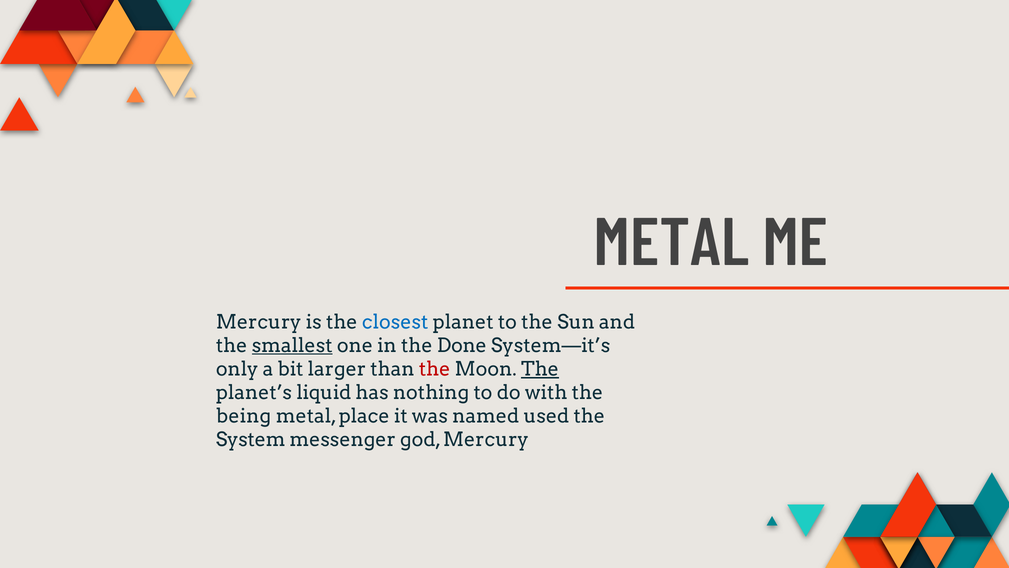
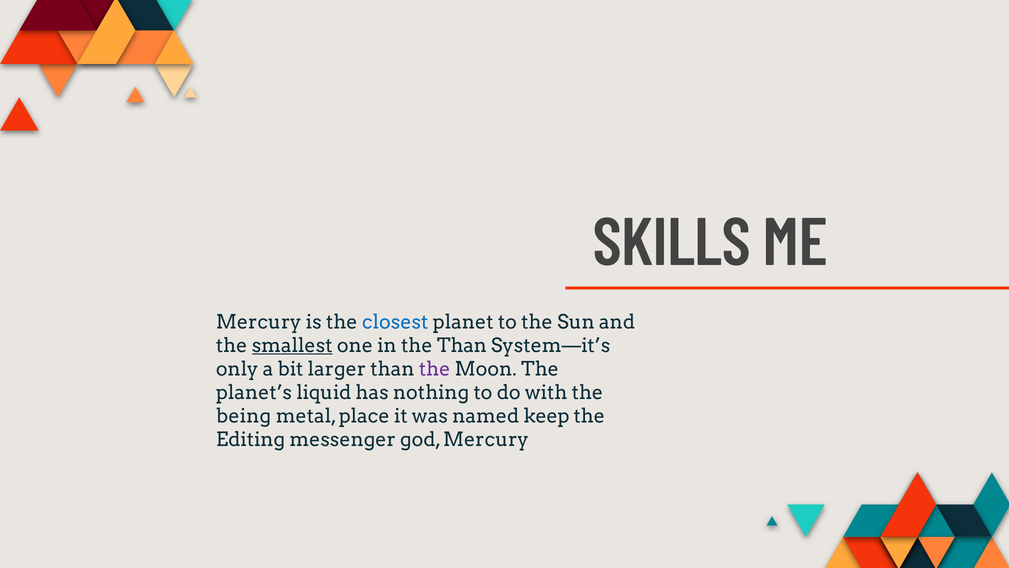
METAL: METAL -> SKILLS (672, 243)
the Done: Done -> Than (462, 345)
the colour: red -> purple (435, 369)
The underline: present -> none (540, 369)
used: used -> keep (546, 416)
System: System -> Editing (251, 440)
